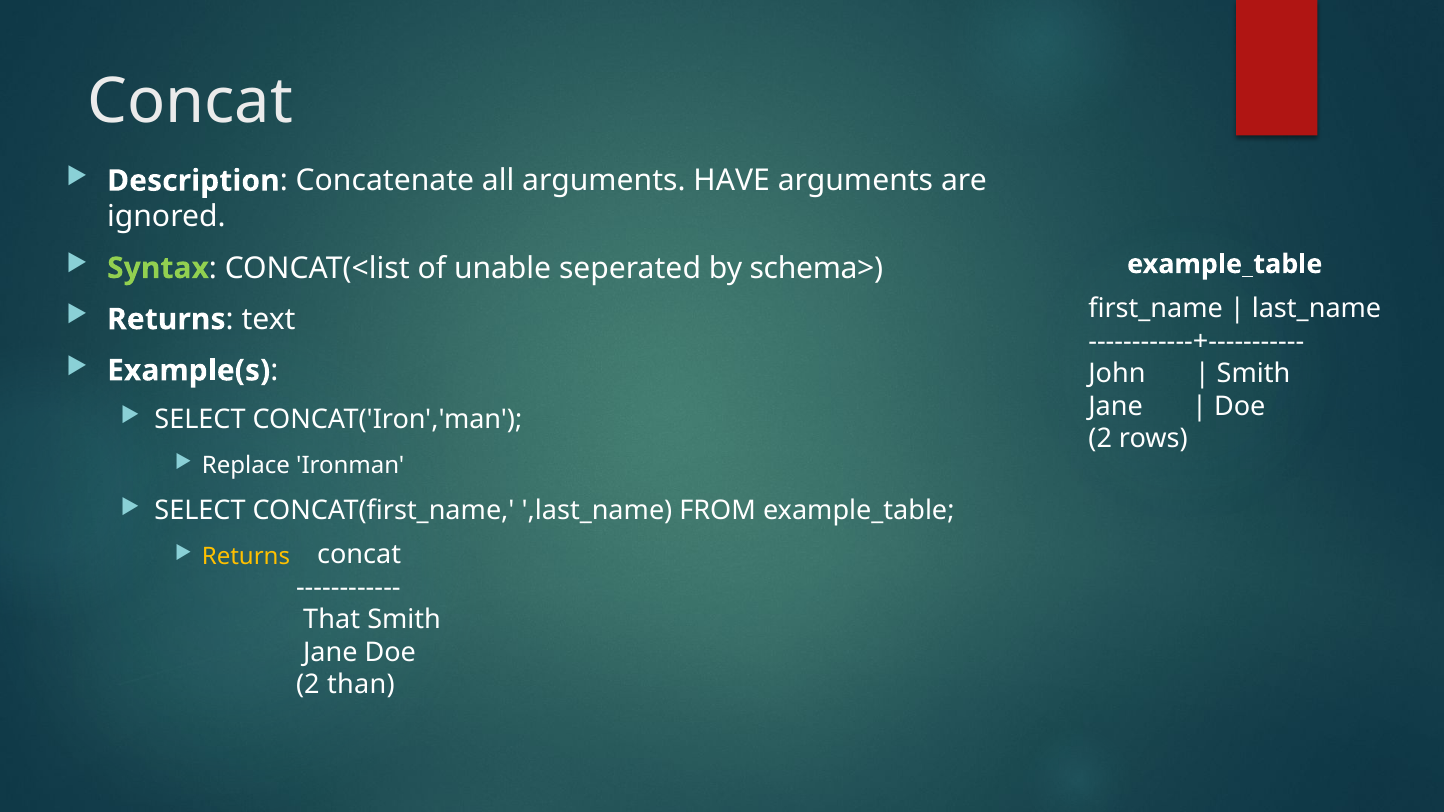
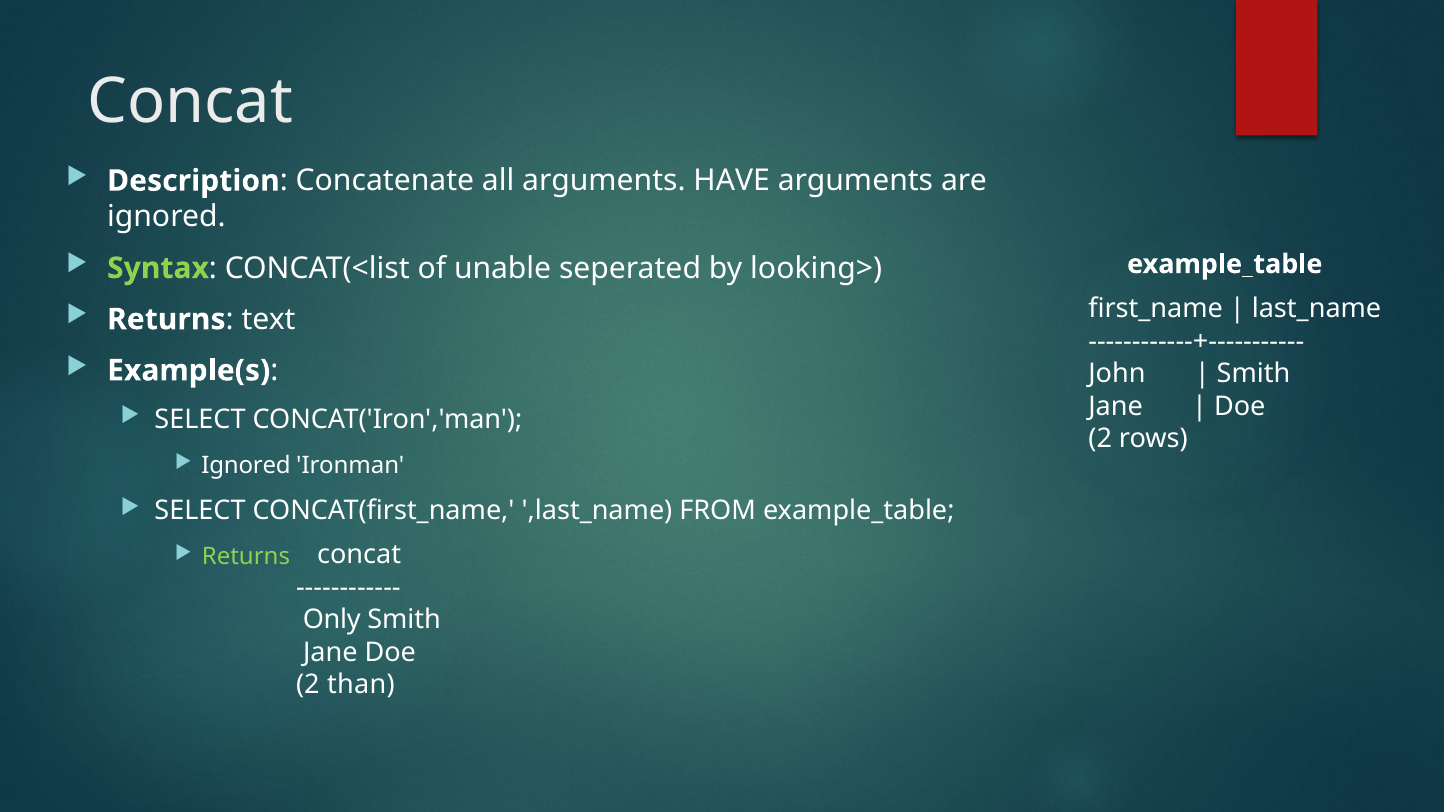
schema>: schema> -> looking> (816, 268)
Replace: Replace -> Ignored (246, 465)
Returns colour: yellow -> light green (246, 557)
That: That -> Only (332, 620)
